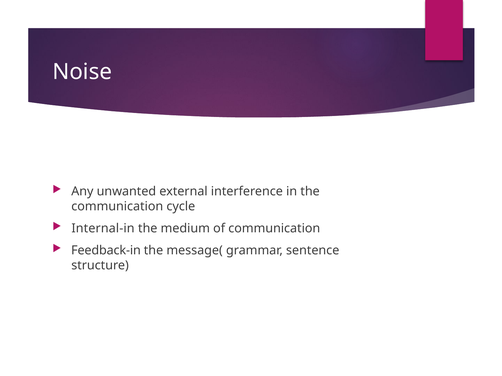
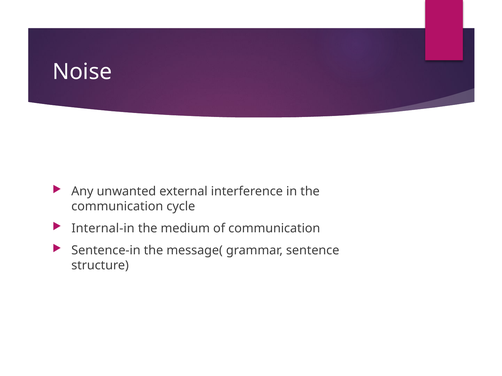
Feedback-in: Feedback-in -> Sentence-in (106, 251)
